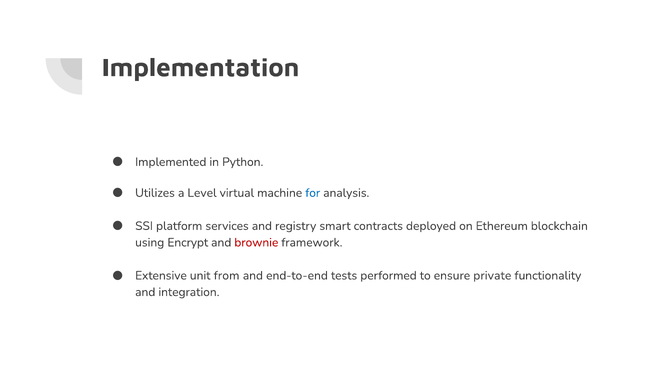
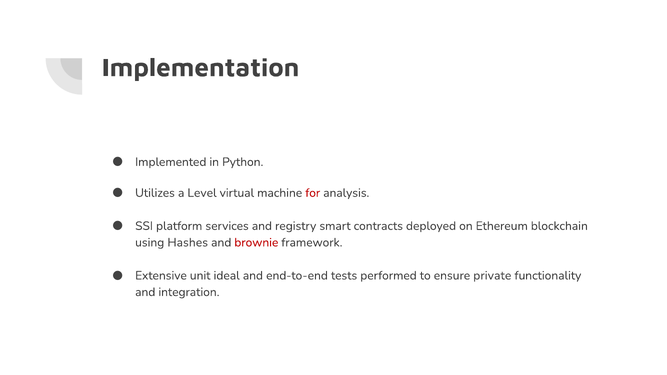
for colour: blue -> red (313, 193)
Encrypt: Encrypt -> Hashes (188, 243)
from: from -> ideal (227, 276)
